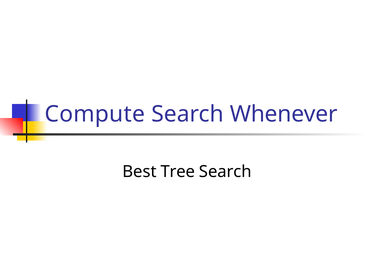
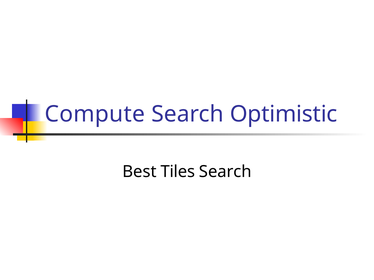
Whenever: Whenever -> Optimistic (284, 114)
Tree: Tree -> Tiles (178, 172)
